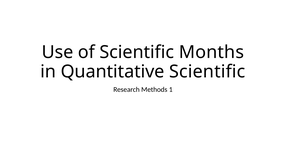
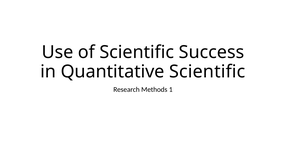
Months: Months -> Success (212, 52)
